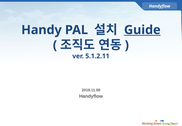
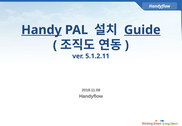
Handy underline: none -> present (41, 30)
